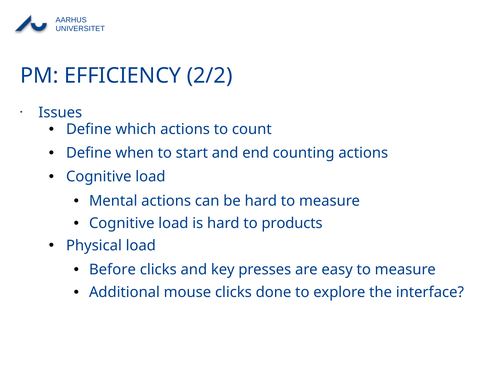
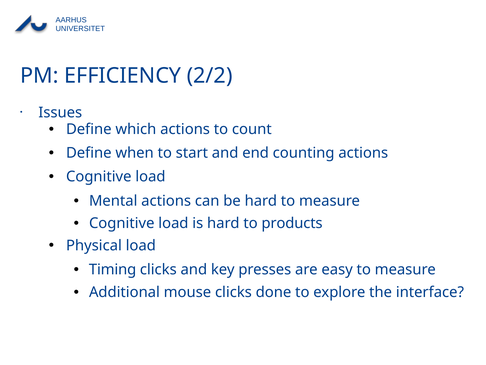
Before: Before -> Timing (113, 269)
